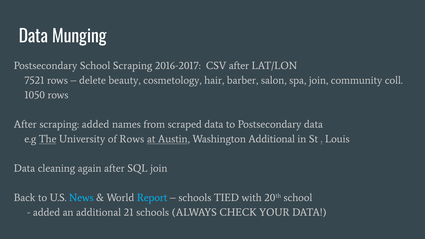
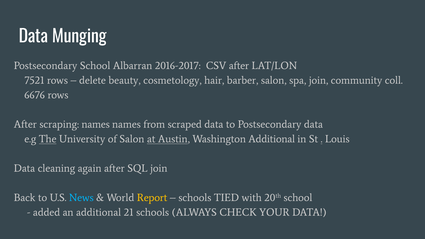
School Scraping: Scraping -> Albarran (133, 66)
1050: 1050 -> 6676 (35, 95)
scraping added: added -> names (96, 124)
of Rows: Rows -> Salon (132, 139)
Report colour: light blue -> yellow (152, 198)
